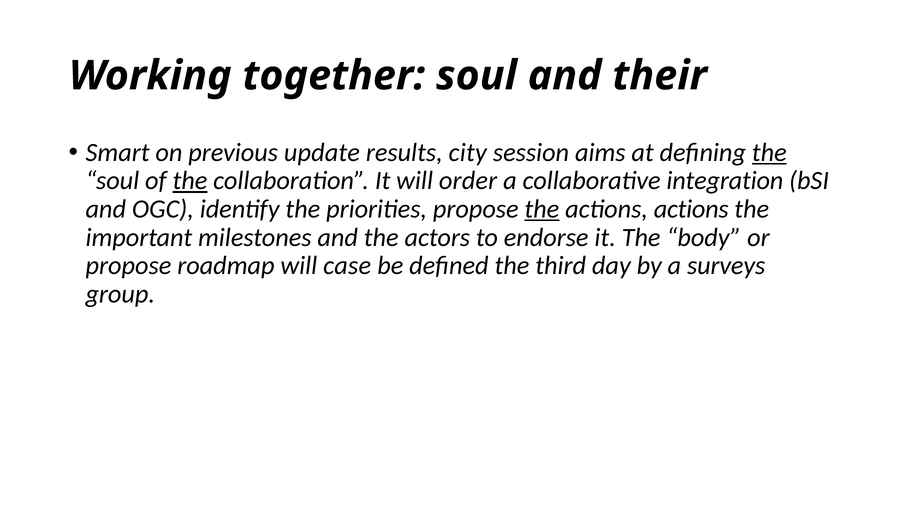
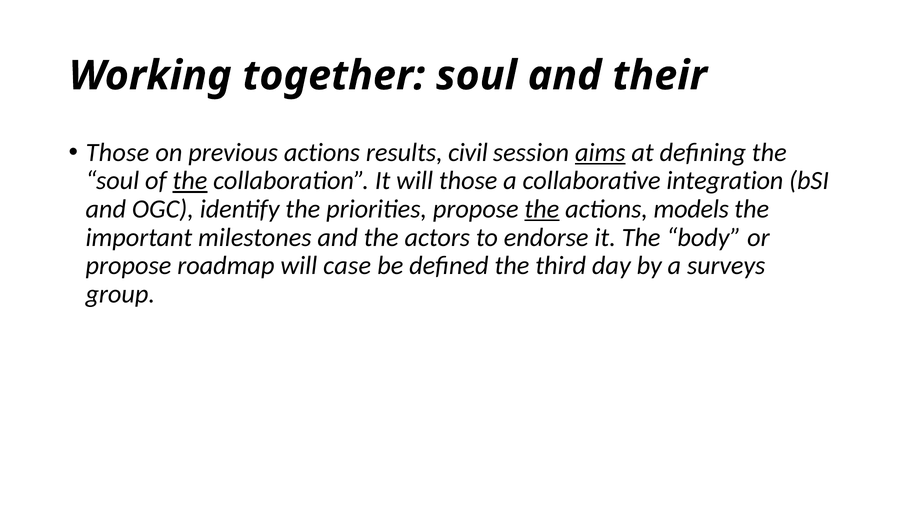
Smart: Smart -> Those (117, 152)
previous update: update -> actions (322, 152)
city: city -> civil (468, 152)
aims underline: none -> present (600, 152)
the underline: present -> none (769, 152)
will order: order -> those (468, 181)
actions actions: actions -> models (691, 209)
